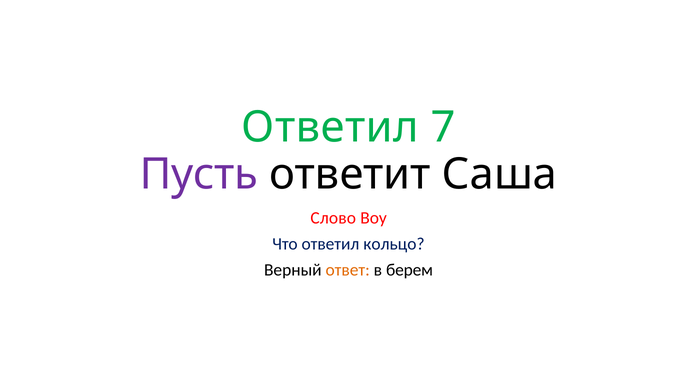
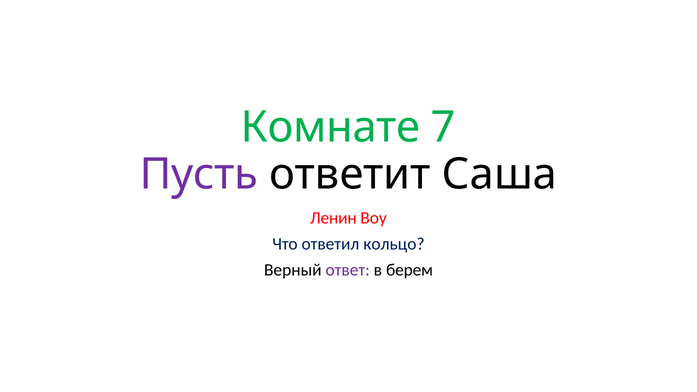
Ответил: Ответил -> Комнате (331, 127)
Слово: Слово -> Ленин (333, 218)
ответ colour: orange -> purple (348, 270)
